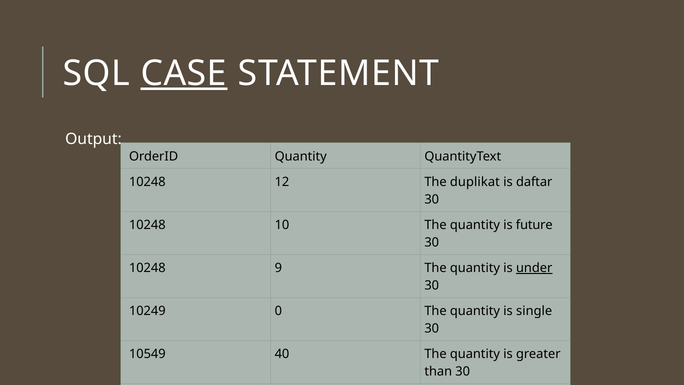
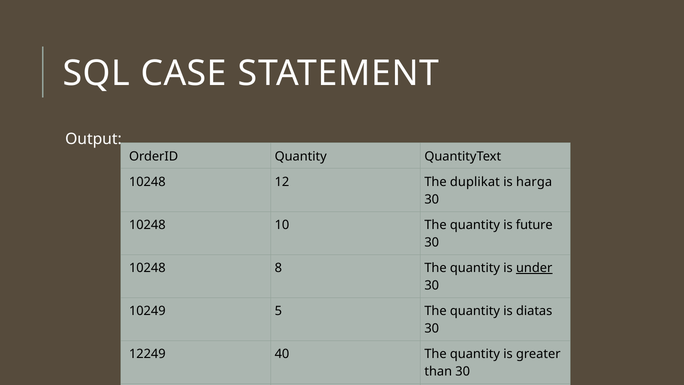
CASE underline: present -> none (184, 73)
daftar: daftar -> harga (534, 182)
9: 9 -> 8 (278, 268)
0: 0 -> 5 (278, 311)
single: single -> diatas (534, 311)
10549: 10549 -> 12249 (147, 354)
